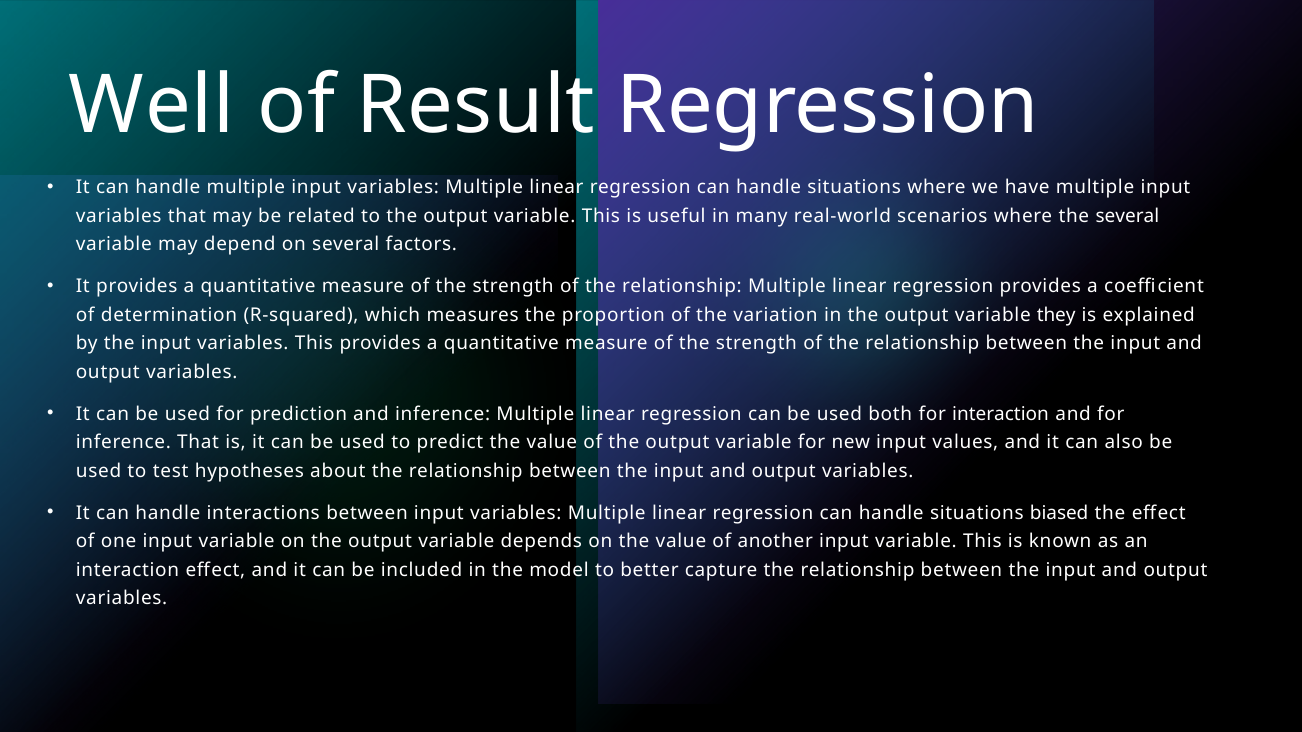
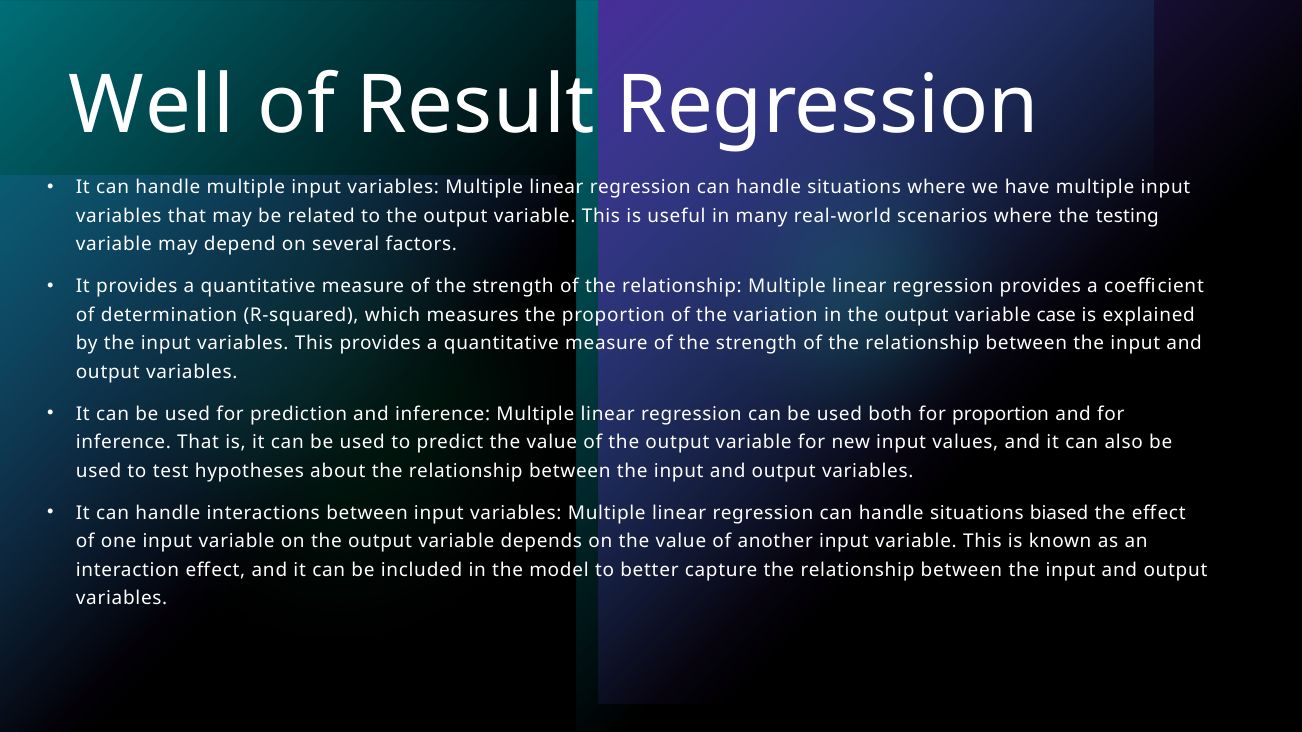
the several: several -> testing (1127, 216)
they: they -> case (1056, 315)
for interaction: interaction -> proportion (1001, 414)
